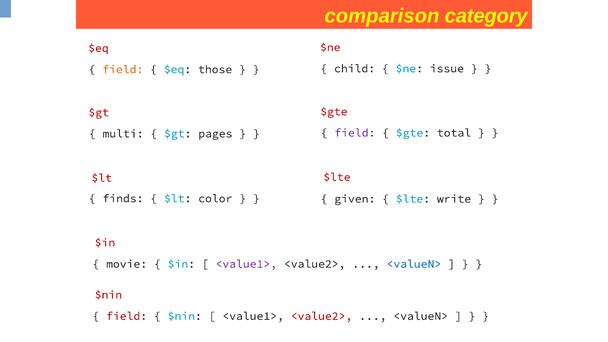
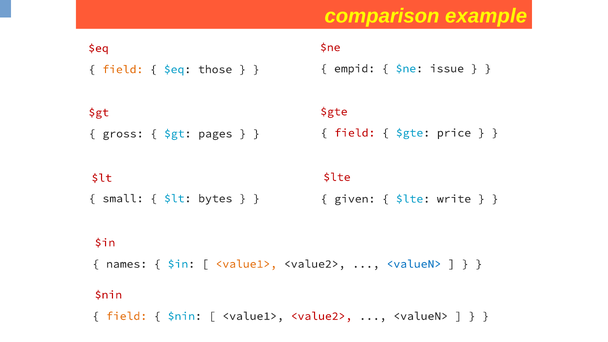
category: category -> example (486, 16)
child: child -> empid (355, 69)
field colour: purple -> red (355, 133)
total: total -> price (454, 133)
multi: multi -> gross (123, 134)
finds: finds -> small (123, 198)
color: color -> bytes (215, 198)
movie: movie -> names (127, 264)
<value1> colour: purple -> orange (246, 264)
field colour: red -> orange (127, 316)
